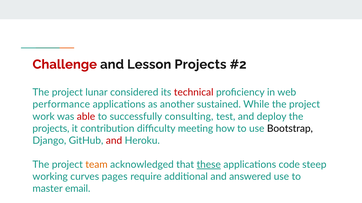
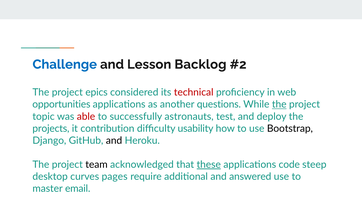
Challenge colour: red -> blue (65, 65)
Lesson Projects: Projects -> Backlog (200, 65)
lunar: lunar -> epics (97, 93)
performance: performance -> opportunities (61, 105)
sustained: sustained -> questions (219, 105)
the underline: none -> present (279, 105)
work: work -> topic (44, 117)
consulting: consulting -> astronauts (189, 117)
meeting: meeting -> usability (196, 129)
and colour: red -> black (114, 141)
team colour: orange -> black (96, 165)
working: working -> desktop (50, 177)
